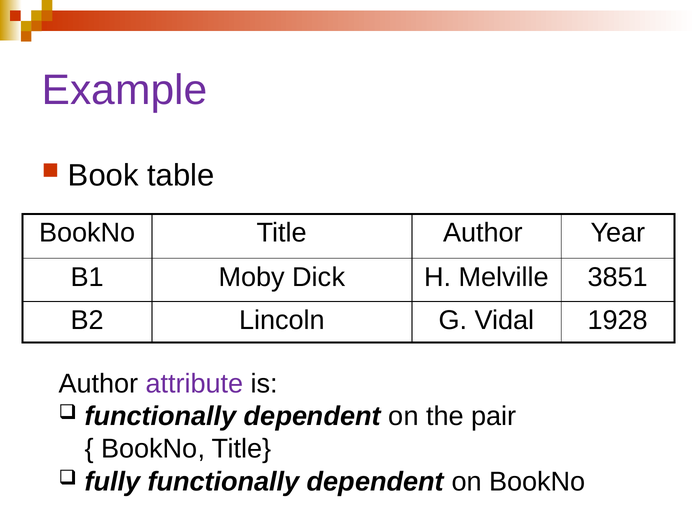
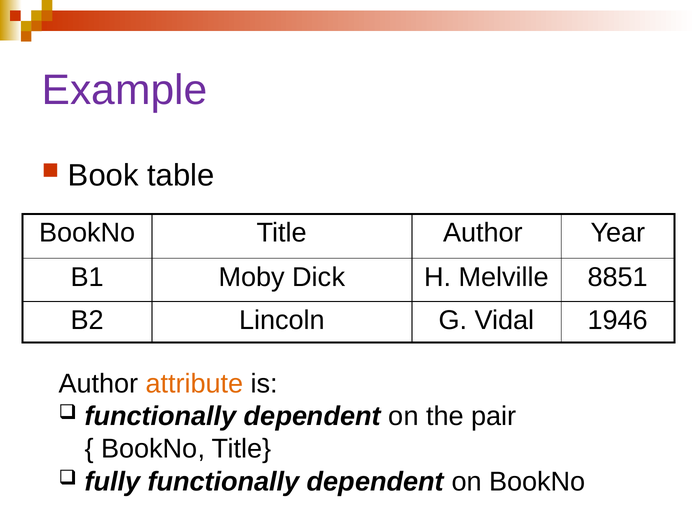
3851: 3851 -> 8851 (618, 277)
1928: 1928 -> 1946 (618, 320)
attribute colour: purple -> orange (195, 384)
